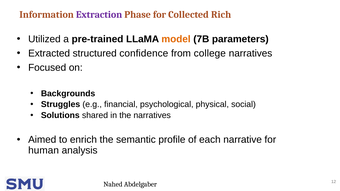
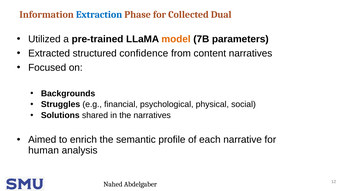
Extraction colour: purple -> blue (99, 15)
Rich: Rich -> Dual (221, 15)
college: college -> content (210, 53)
